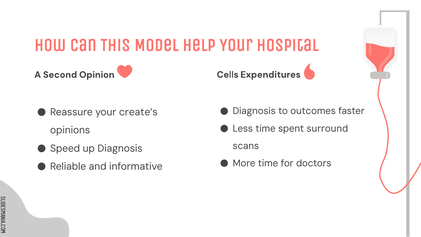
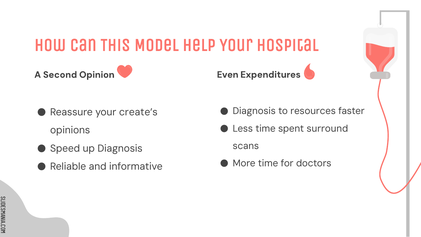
Cells: Cells -> Even (228, 75)
outcomes: outcomes -> resources (313, 111)
